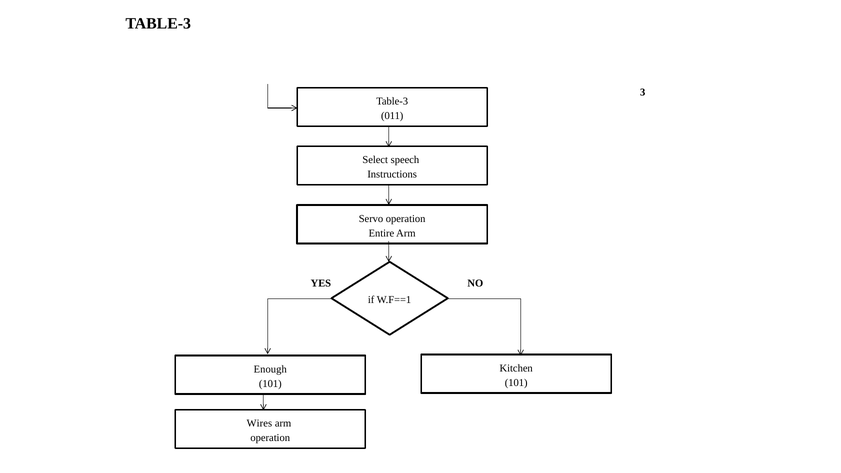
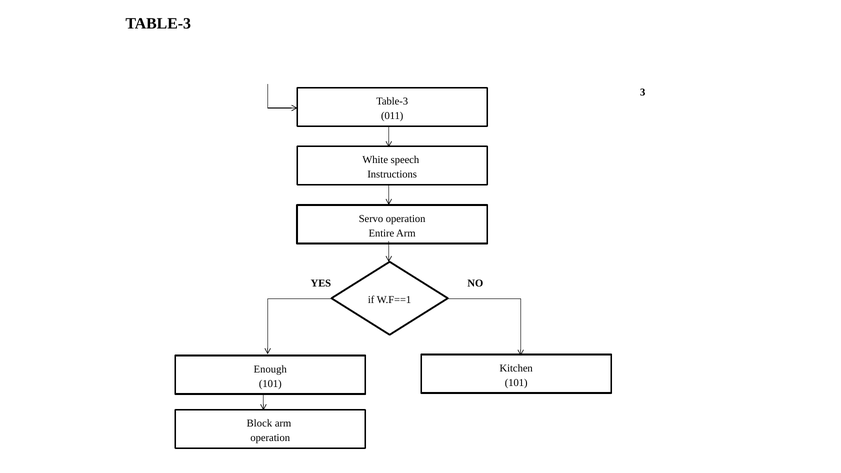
Select: Select -> White (375, 160)
Wires: Wires -> Block (259, 424)
